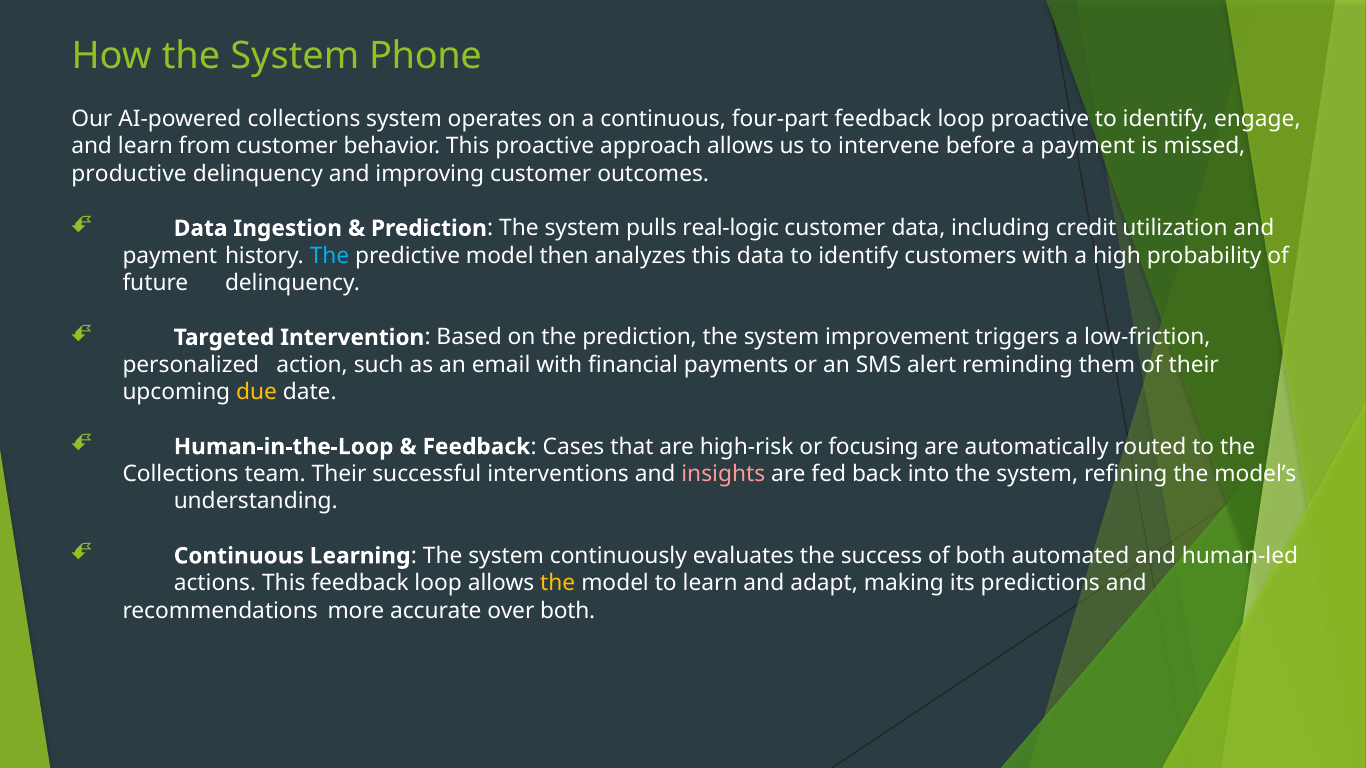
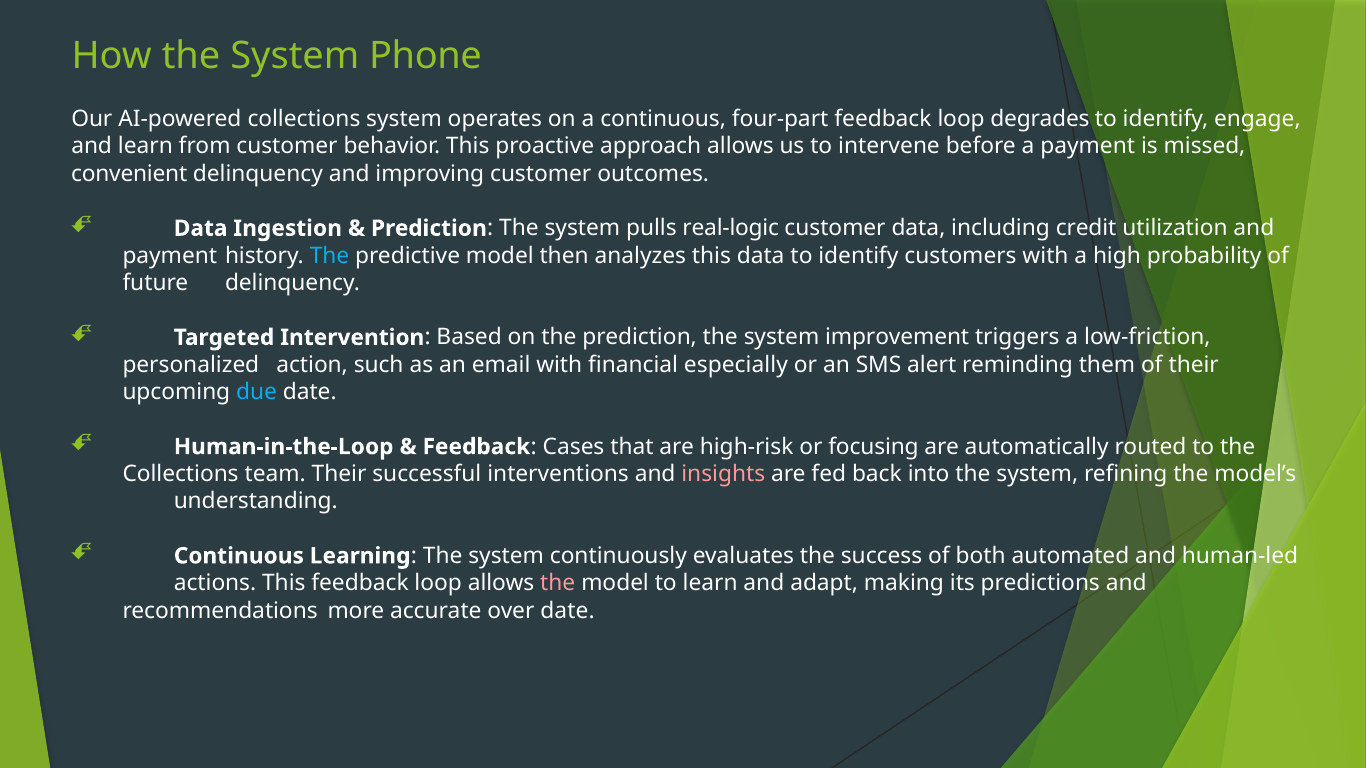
loop proactive: proactive -> degrades (1040, 119)
productive: productive -> convenient (129, 174)
payments: payments -> especially (736, 365)
due colour: yellow -> light blue (257, 392)
the colour: yellow -> pink (558, 584)
over both: both -> date (567, 611)
